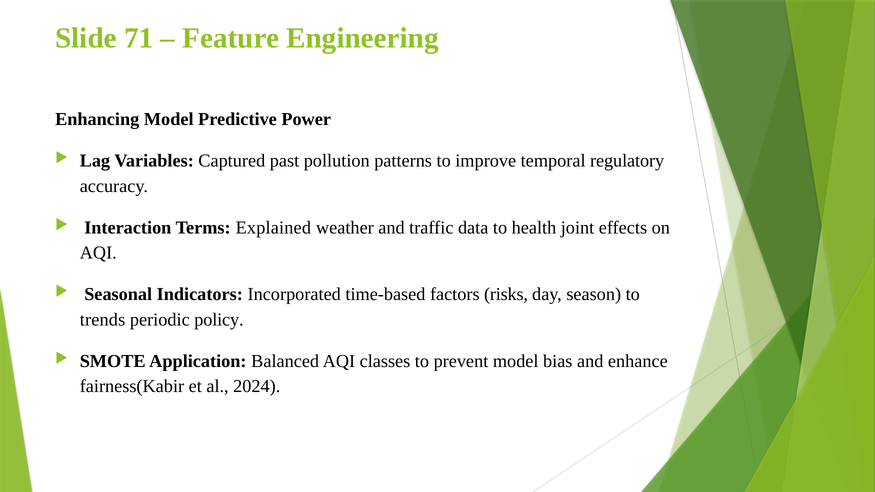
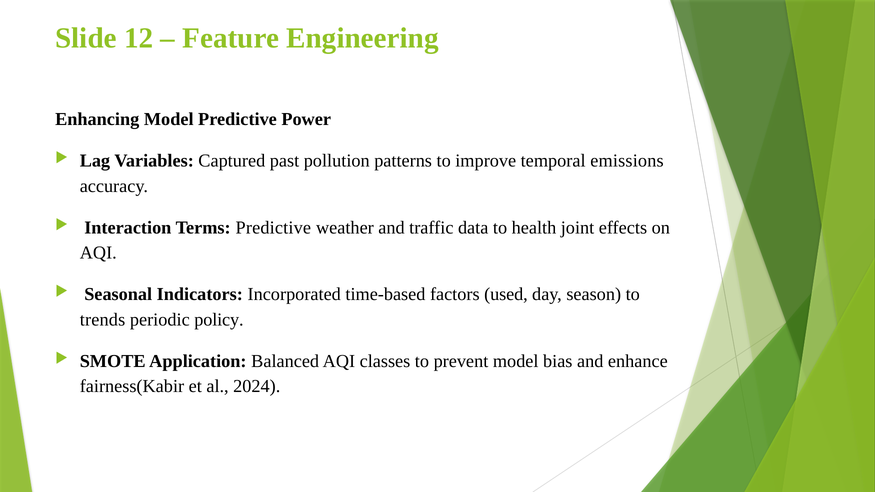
71: 71 -> 12 (139, 38)
regulatory: regulatory -> emissions (627, 161)
Terms Explained: Explained -> Predictive (273, 228)
risks: risks -> used (506, 294)
